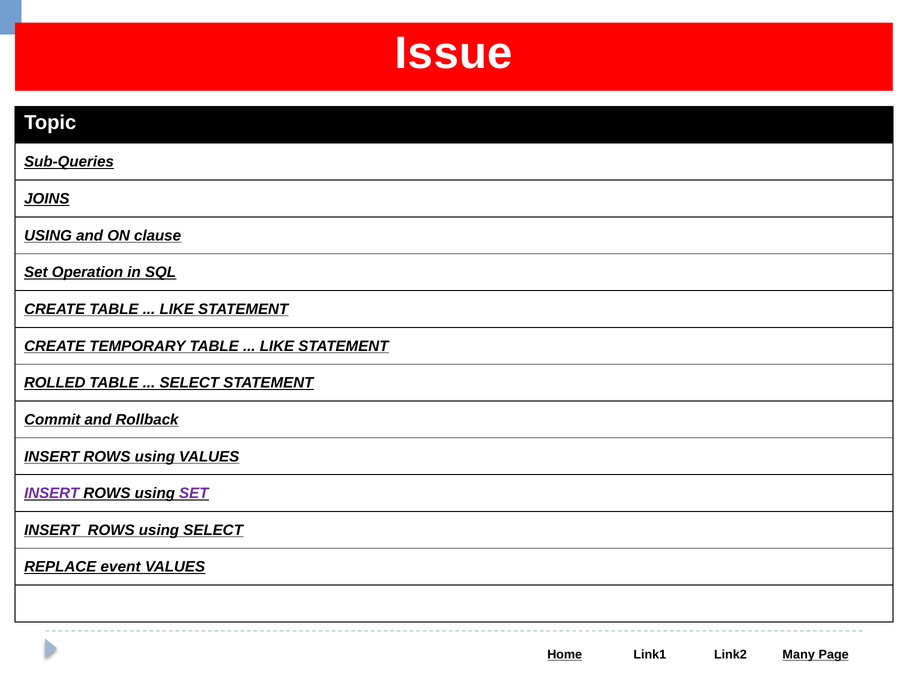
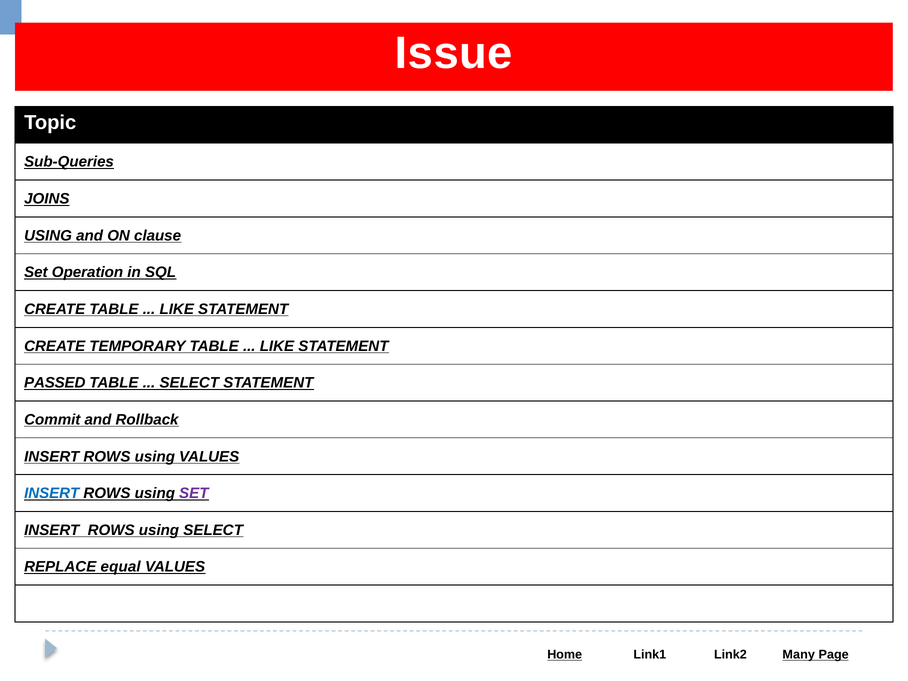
ROLLED: ROLLED -> PASSED (55, 383)
INSERT colour: purple -> blue (52, 493)
event: event -> equal (121, 567)
